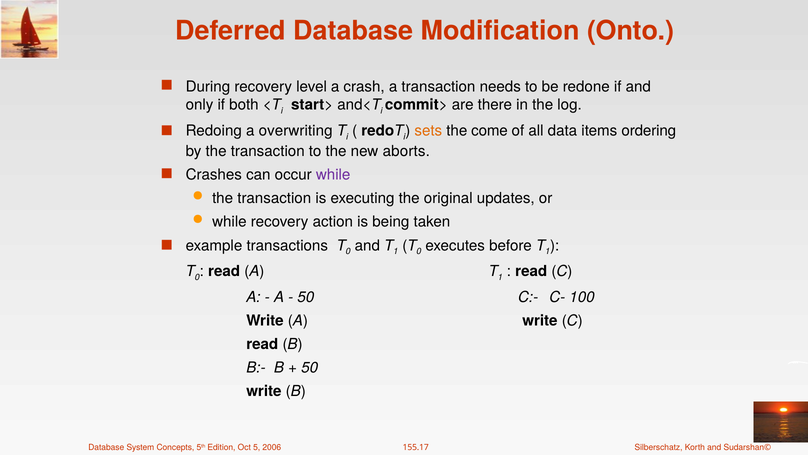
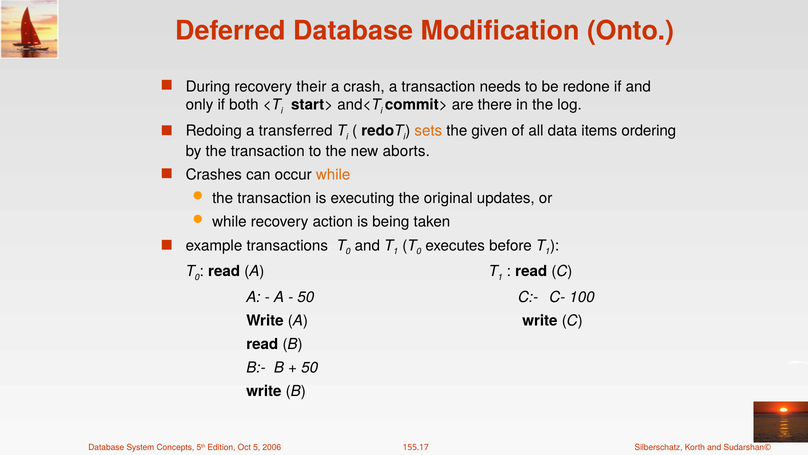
level: level -> their (311, 87)
overwriting: overwriting -> transferred (296, 131)
come: come -> given (489, 131)
while colour: purple -> orange (333, 175)
